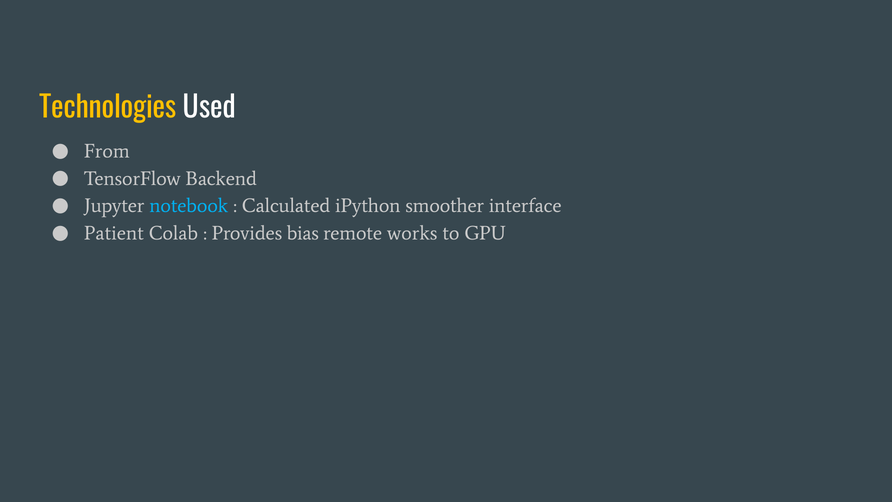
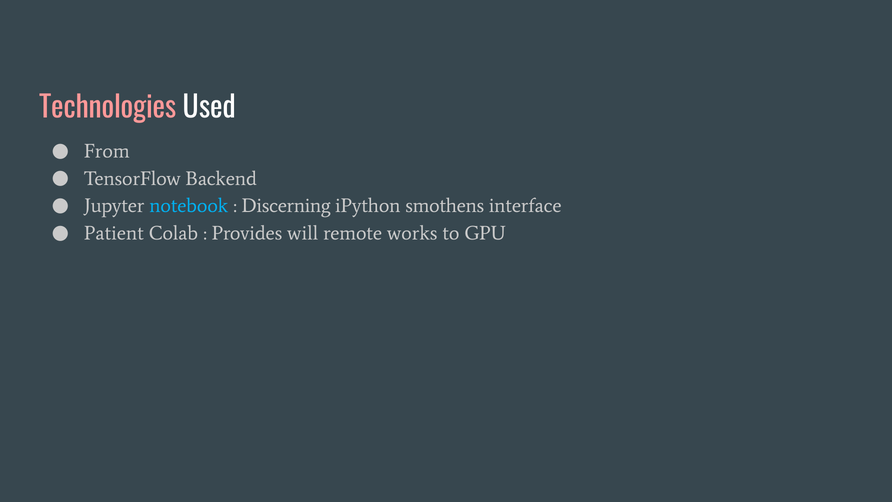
Technologies colour: yellow -> pink (108, 108)
Calculated: Calculated -> Discerning (286, 206)
smoother: smoother -> smothens (445, 206)
bias: bias -> will (303, 233)
